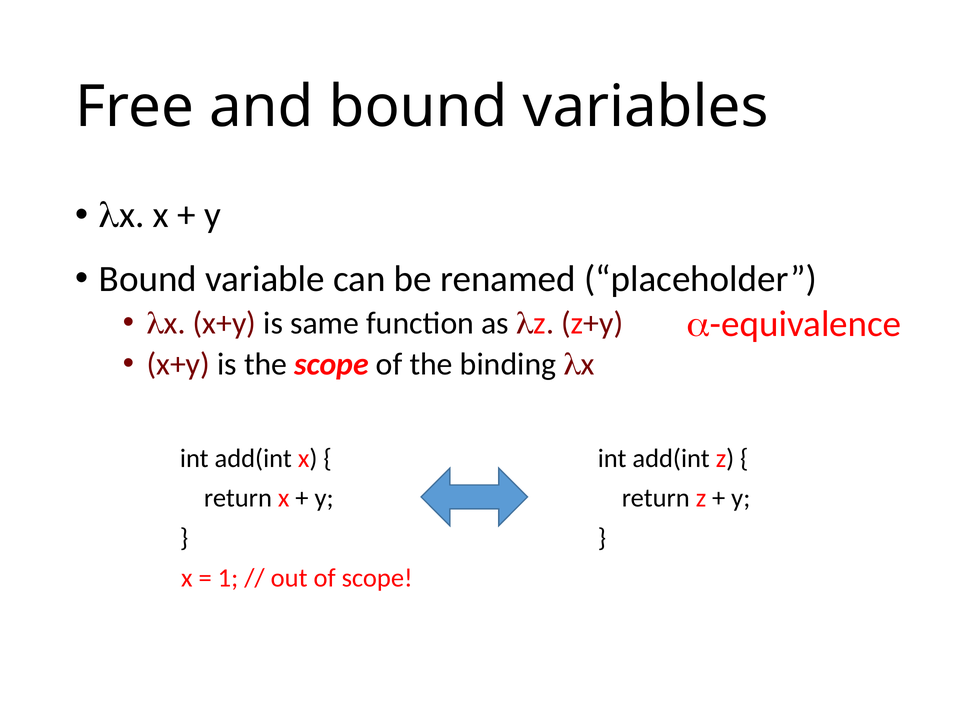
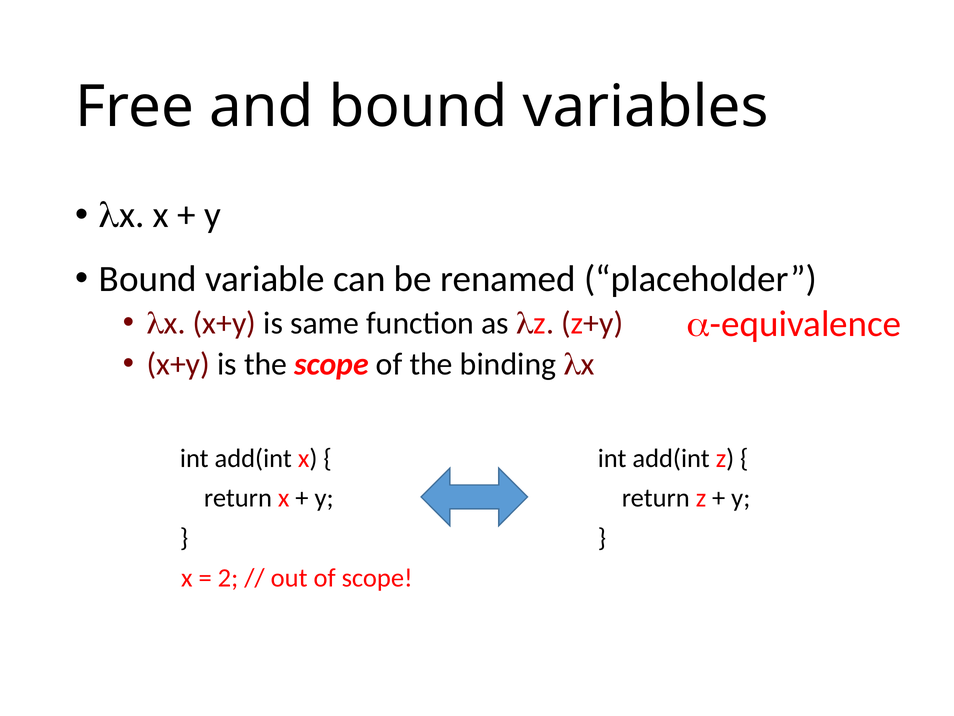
1: 1 -> 2 (228, 578)
